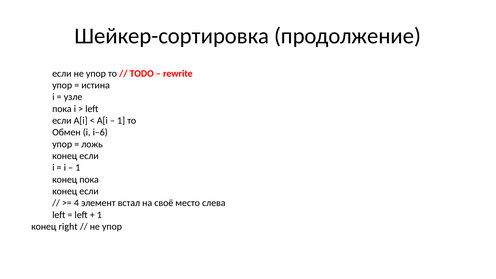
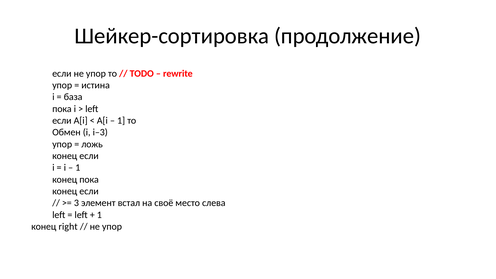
узле: узле -> база (73, 97)
i–6: i–6 -> i–3 (100, 132)
4: 4 -> 3 (76, 203)
